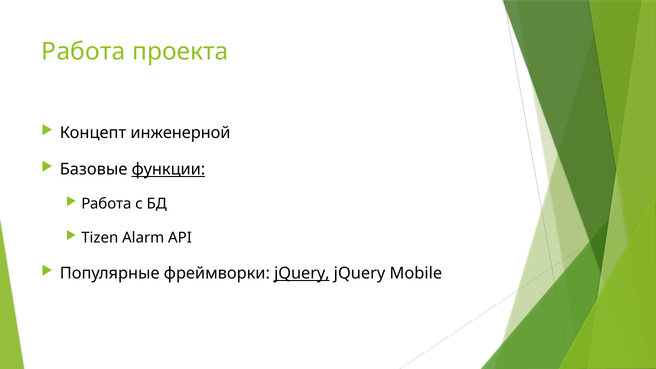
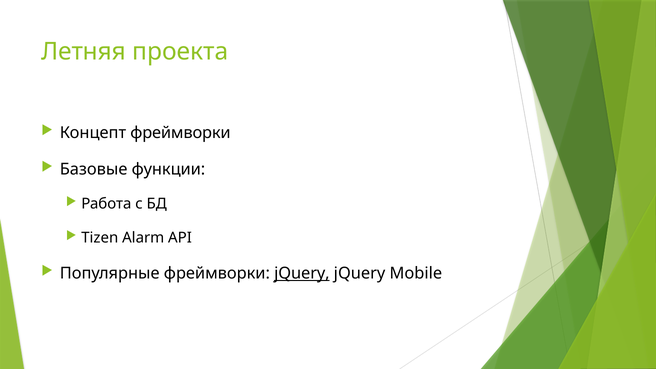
Работа: Работа -> Летняя (84, 52)
Концепт инженерной: инженерной -> фреймворки (181, 133)
функции underline: present -> none (168, 169)
